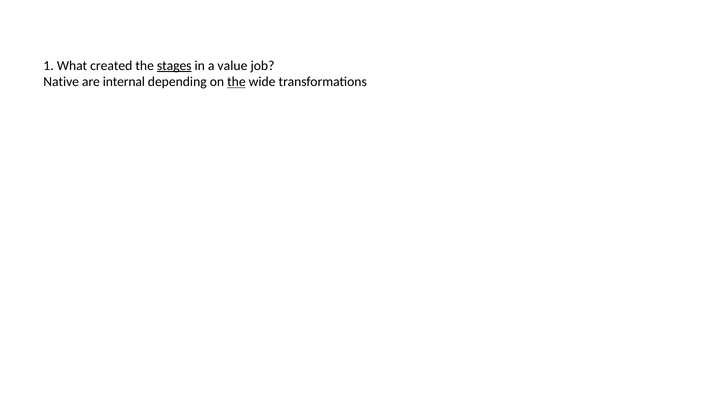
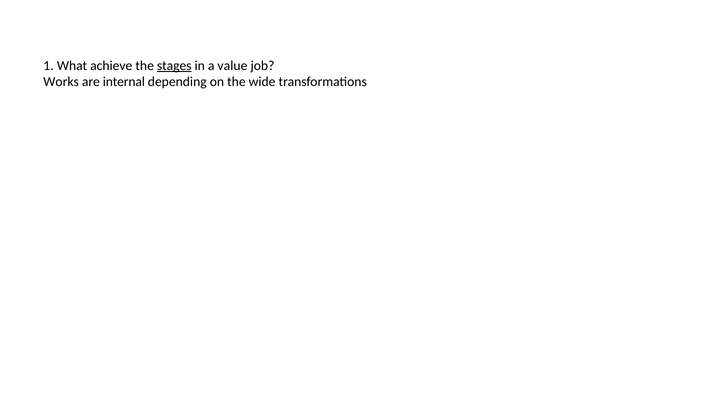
created: created -> achieve (111, 66)
Native: Native -> Works (61, 82)
the underline: present -> none (236, 82)
